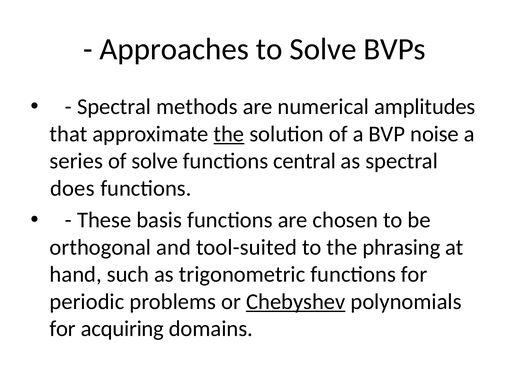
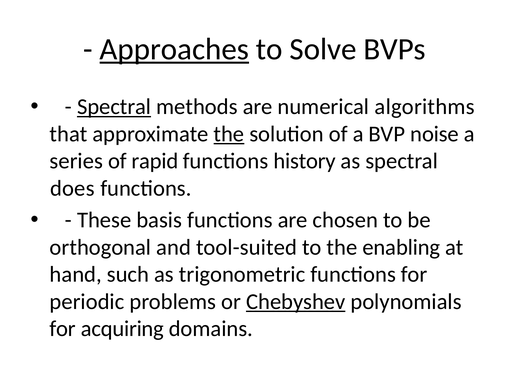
Approaches underline: none -> present (174, 49)
Spectral underline: none -> present (114, 107)
amplitudes: amplitudes -> algorithms (425, 107)
of solve: solve -> rapid (155, 161)
central: central -> history (305, 161)
phrasing: phrasing -> enabling (401, 247)
